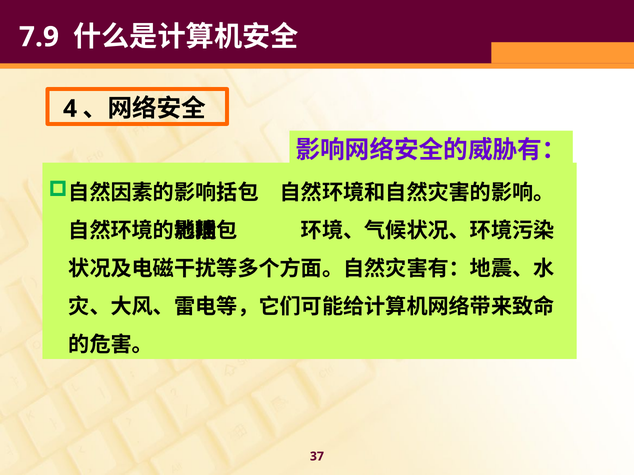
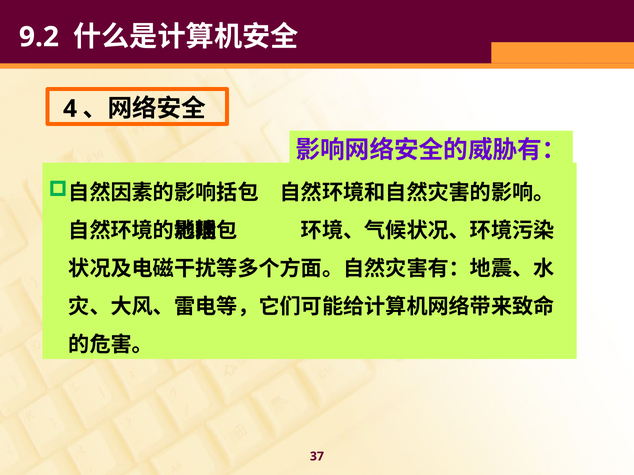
7.9: 7.9 -> 9.2 (39, 37)
